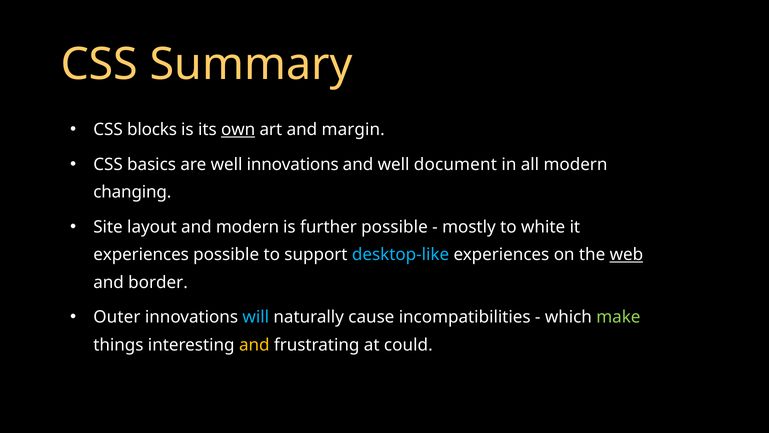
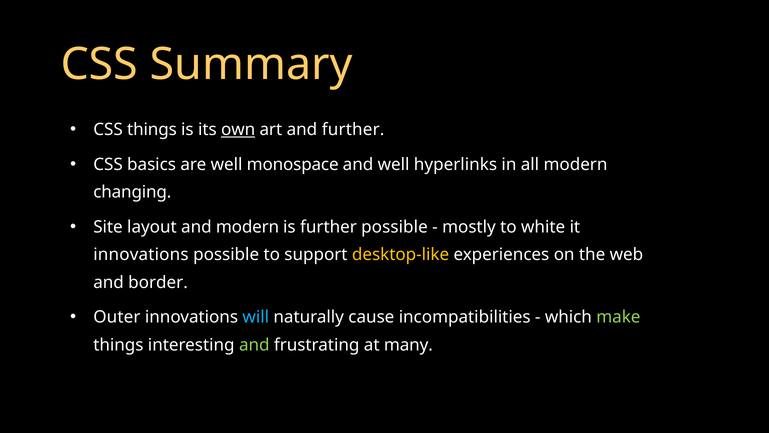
CSS blocks: blocks -> things (152, 129)
and margin: margin -> further (353, 129)
well innovations: innovations -> monospace (293, 164)
document: document -> hyperlinks (455, 164)
experiences: experiences -> innovations (141, 254)
desktop-like colour: light blue -> yellow (401, 254)
web underline: present -> none (626, 254)
and colour: yellow -> light green (254, 345)
could: could -> many (408, 345)
